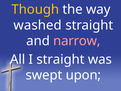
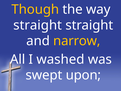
washed: washed -> straight (38, 25)
narrow colour: pink -> yellow (77, 41)
I straight: straight -> washed (60, 59)
